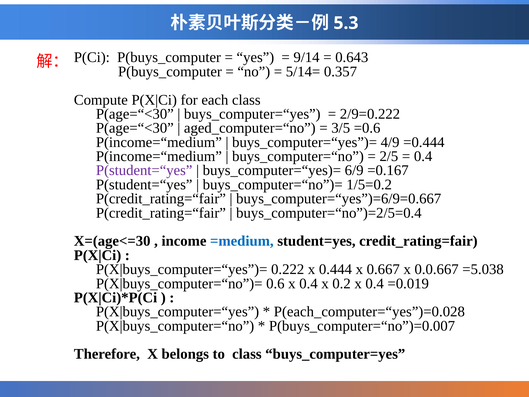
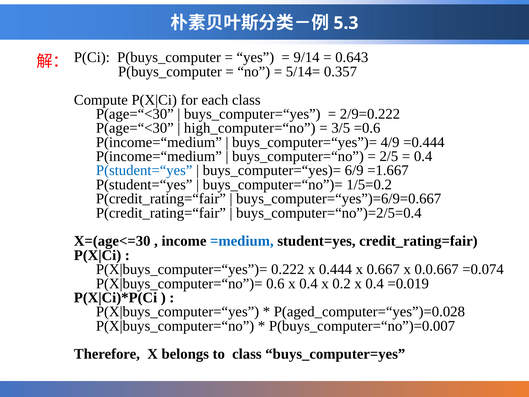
aged_computer=“no: aged_computer=“no -> high_computer=“no (250, 128)
P(student=“yes colour: purple -> blue (144, 170)
=0.167: =0.167 -> =1.667 (388, 170)
=5.038: =5.038 -> =0.074 (483, 269)
P(each_computer=“yes”)=0.028: P(each_computer=“yes”)=0.028 -> P(aged_computer=“yes”)=0.028 (369, 312)
